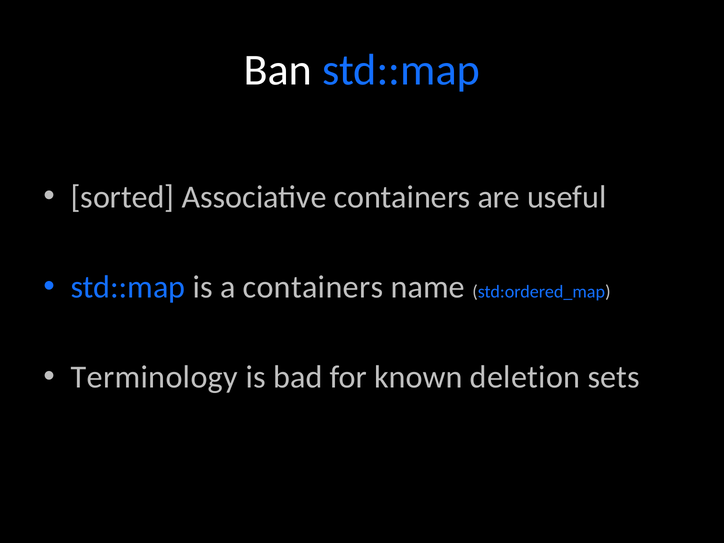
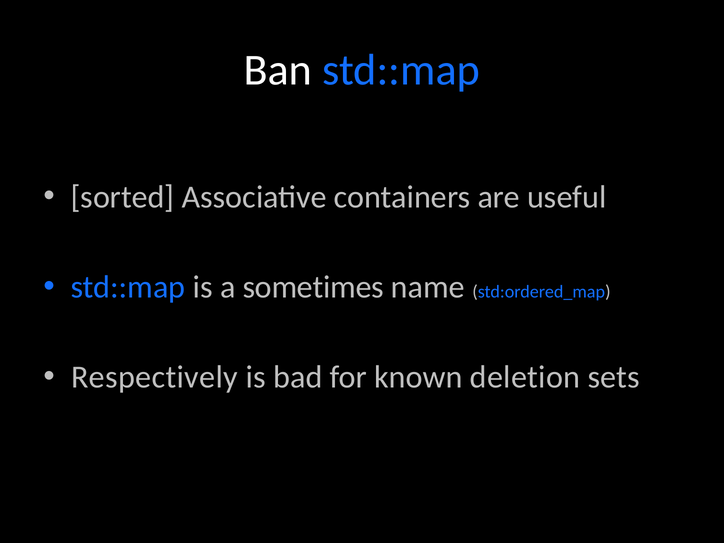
a containers: containers -> sometimes (313, 287)
Terminology: Terminology -> Respectively (154, 377)
